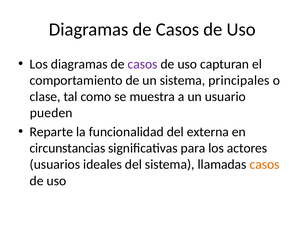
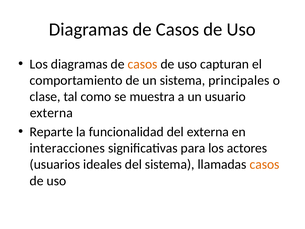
casos colour: purple -> orange (143, 64)
pueden: pueden -> externa (51, 113)
circunstancias: circunstancias -> interacciones (67, 148)
